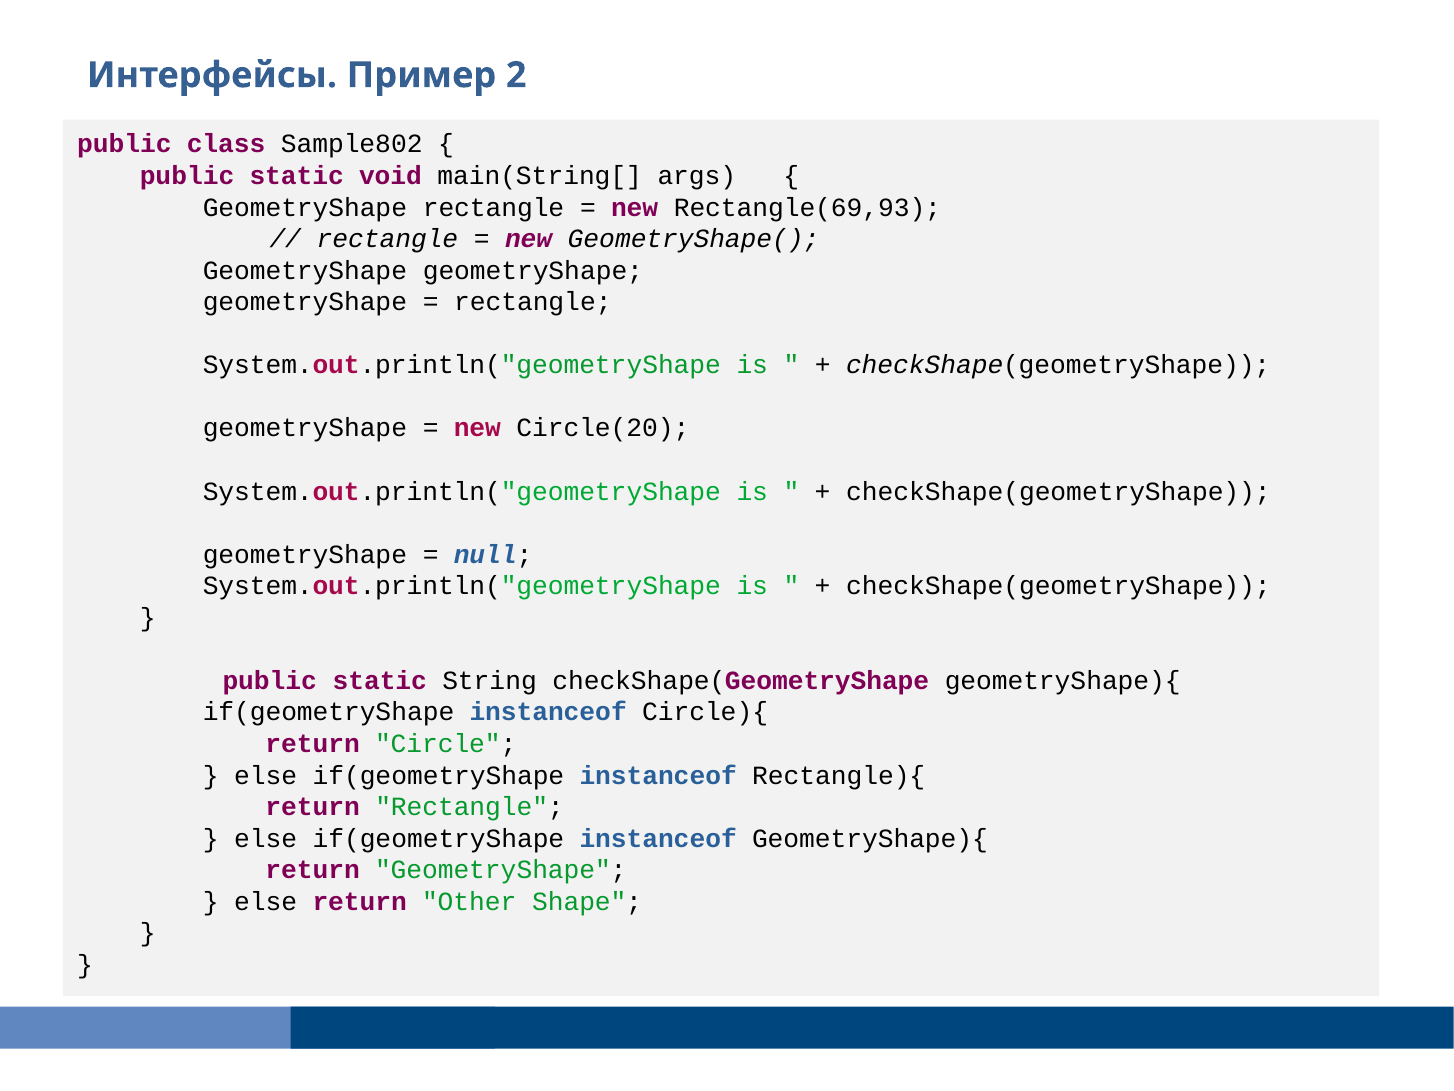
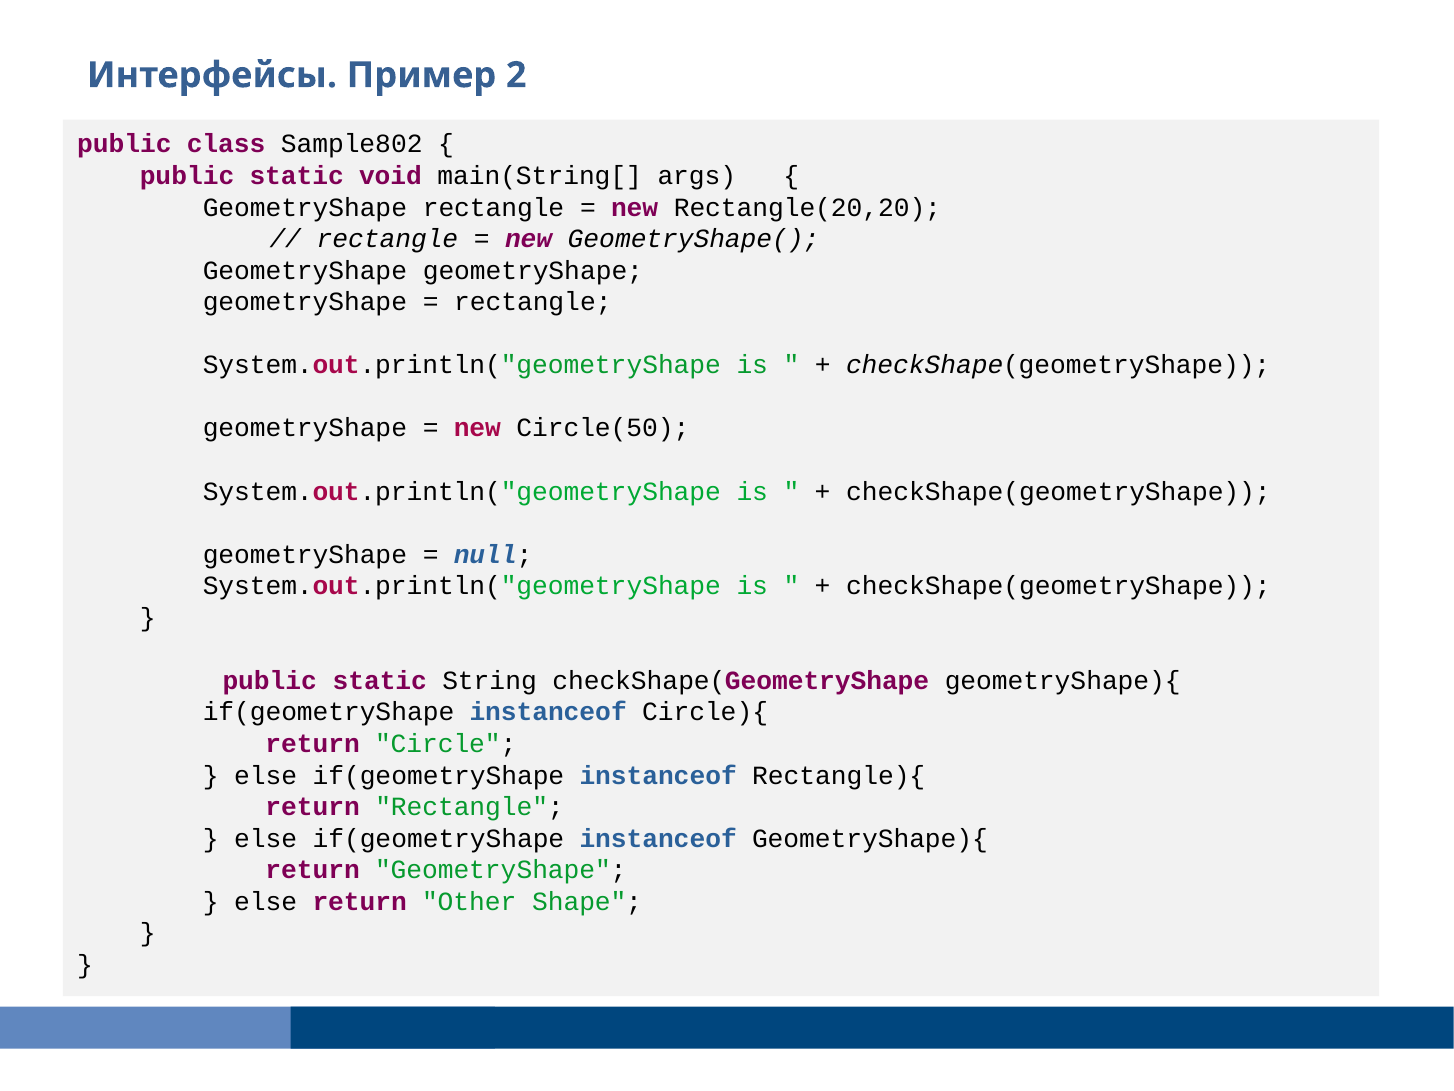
Rectangle(69,93: Rectangle(69,93 -> Rectangle(20,20 (807, 207)
Circle(20: Circle(20 -> Circle(50 (603, 428)
